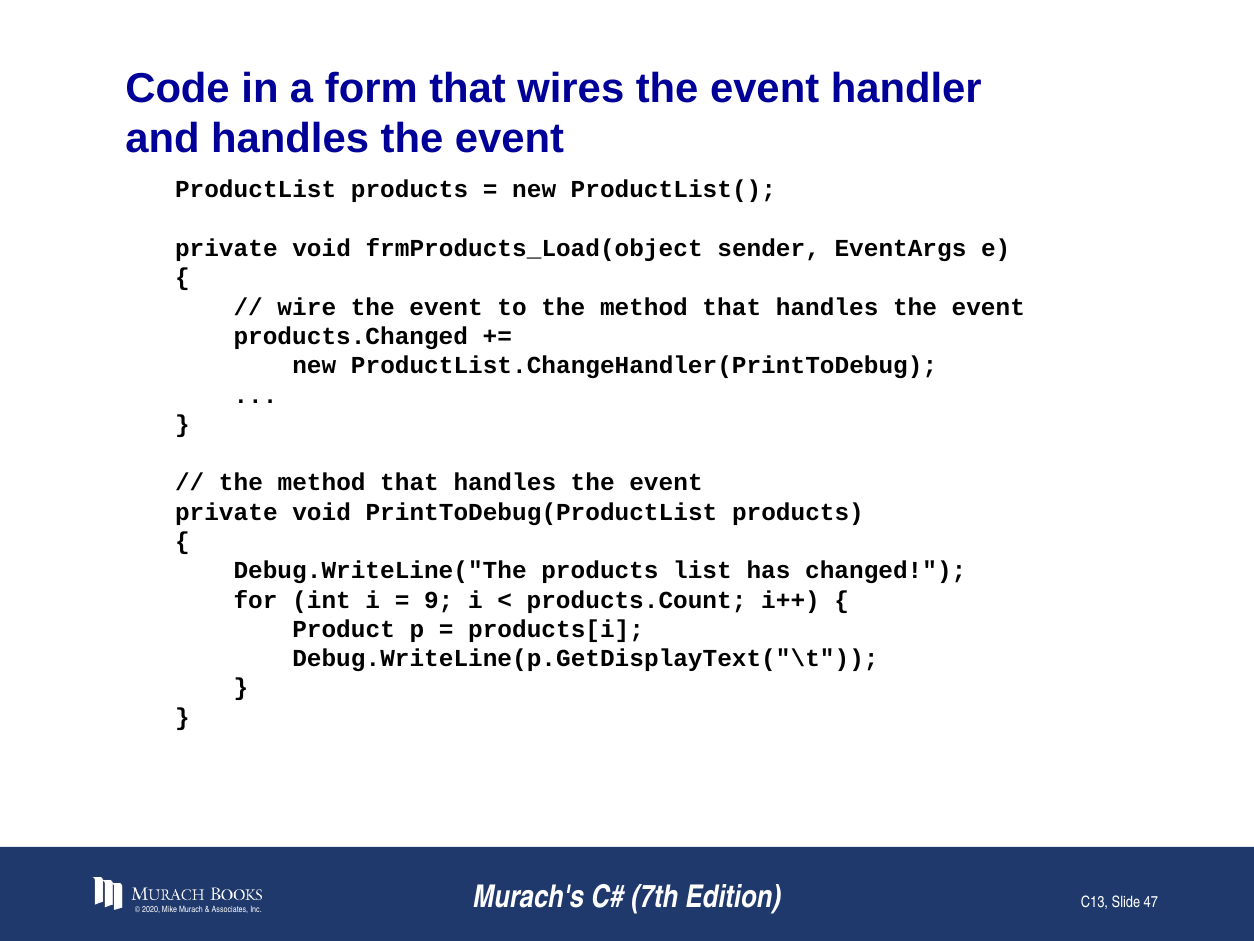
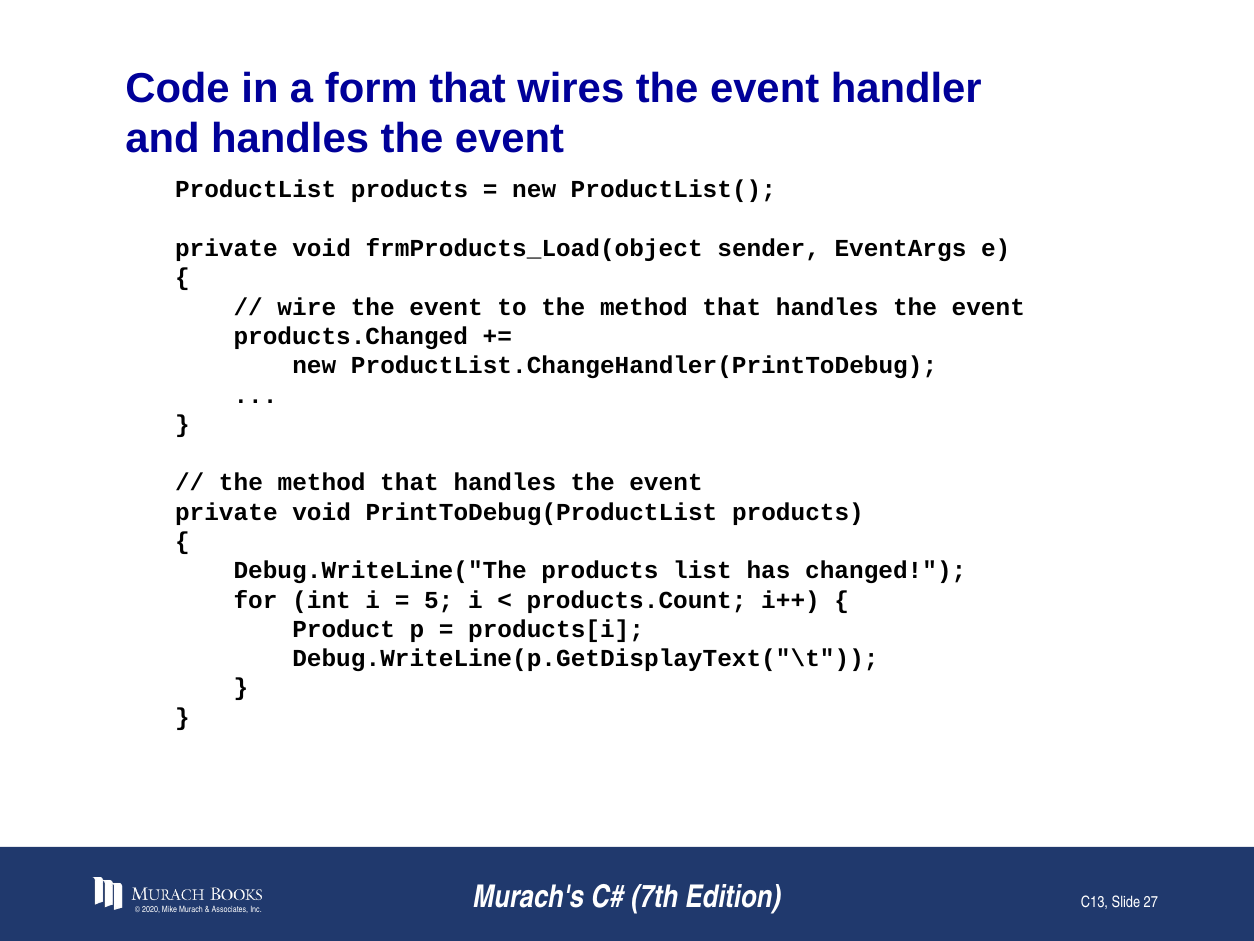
9: 9 -> 5 (439, 600)
47: 47 -> 27 (1151, 902)
